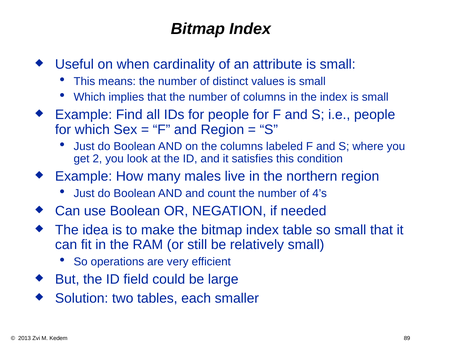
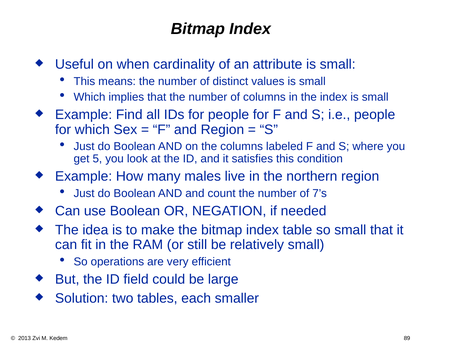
2: 2 -> 5 (97, 159)
4’s: 4’s -> 7’s (320, 194)
